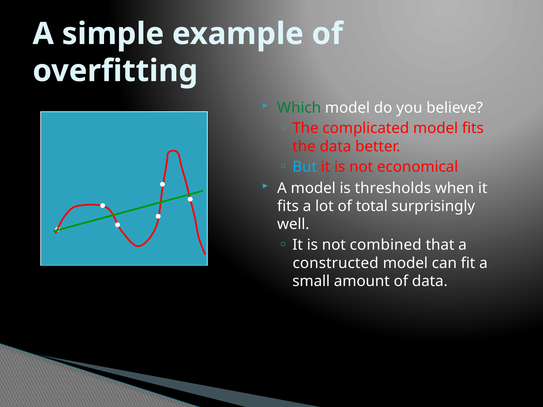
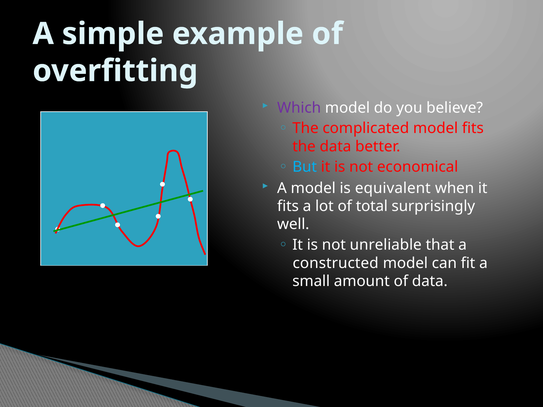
Which colour: green -> purple (299, 108)
thresholds: thresholds -> equivalent (393, 188)
combined: combined -> unreliable (386, 245)
